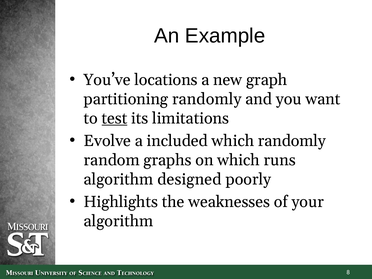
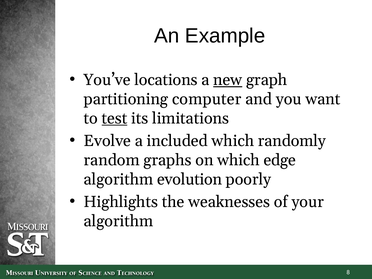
new underline: none -> present (228, 80)
partitioning randomly: randomly -> computer (207, 99)
runs: runs -> edge (280, 160)
designed: designed -> evolution (190, 179)
